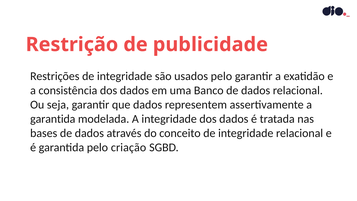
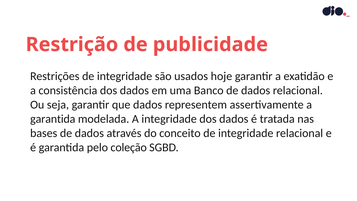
usados pelo: pelo -> hoje (221, 76)
criação: criação -> coleção (129, 147)
